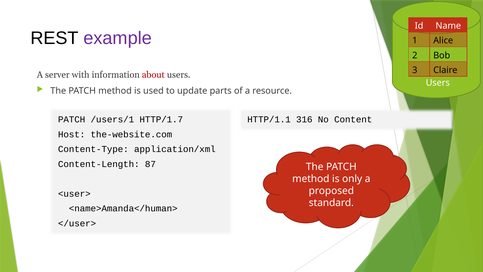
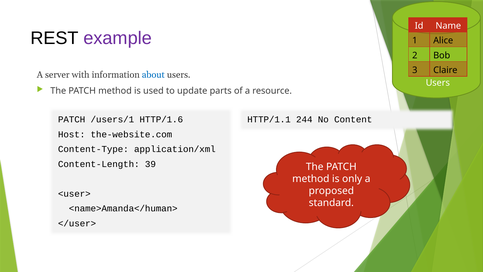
about colour: red -> blue (153, 75)
HTTP/1.7: HTTP/1.7 -> HTTP/1.6 (161, 119)
316: 316 -> 244 (304, 119)
87: 87 -> 39 (150, 164)
